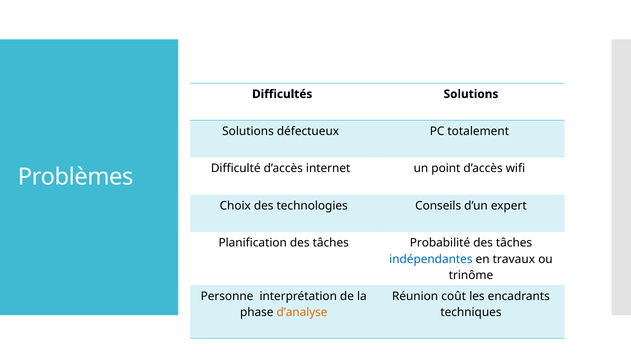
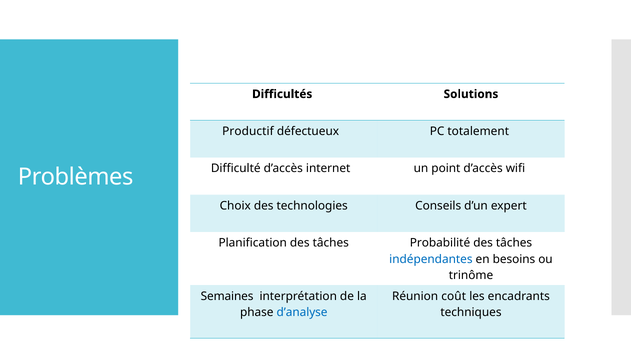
Solutions: Solutions -> Productif (248, 131)
travaux: travaux -> besoins (514, 259)
Personne: Personne -> Semaines (227, 296)
d’analyse colour: orange -> blue (302, 312)
